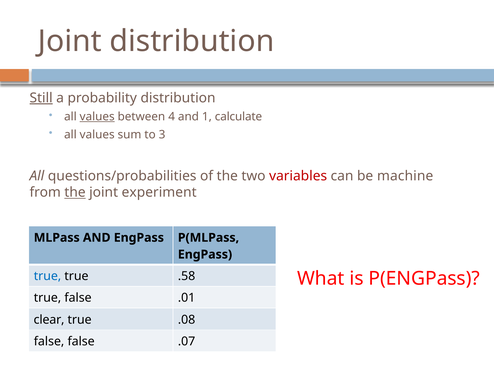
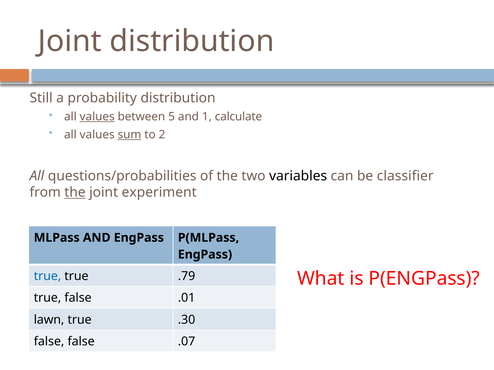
Still underline: present -> none (41, 98)
4: 4 -> 5 (172, 117)
sum underline: none -> present (130, 135)
3: 3 -> 2 (162, 135)
variables colour: red -> black (298, 176)
machine: machine -> classifier (405, 176)
.58: .58 -> .79 (187, 277)
clear: clear -> lawn (49, 320)
.08: .08 -> .30 (187, 320)
